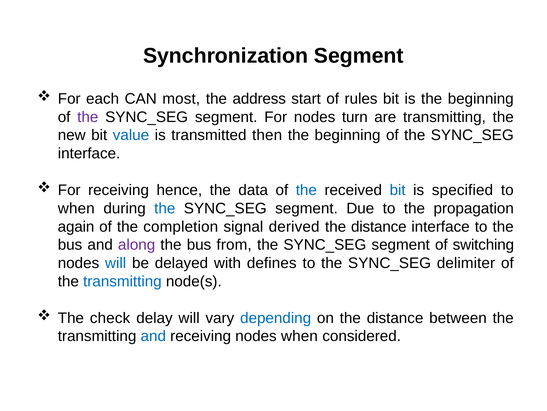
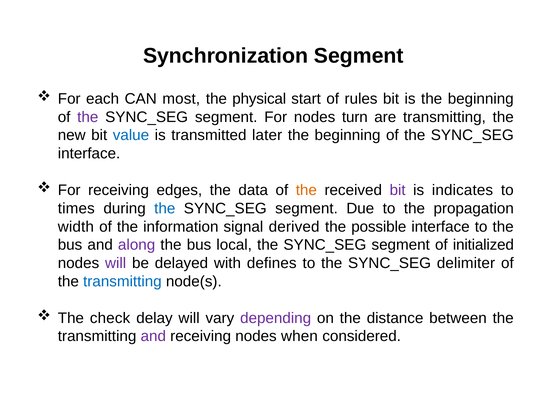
address: address -> physical (259, 99)
then: then -> later (267, 135)
hence: hence -> edges (179, 190)
the colour: blue -> orange (306, 190)
bit colour: blue -> purple (398, 190)
specified: specified -> indicates (462, 190)
when: when -> times (76, 208)
again: again -> width (76, 226)
completion: completion -> information (181, 226)
distance: distance -> possible (379, 226)
from: from -> local (234, 244)
switching: switching -> initialized (483, 244)
will colour: blue -> purple (116, 263)
depending colour: blue -> purple (276, 317)
and colour: blue -> purple (153, 336)
